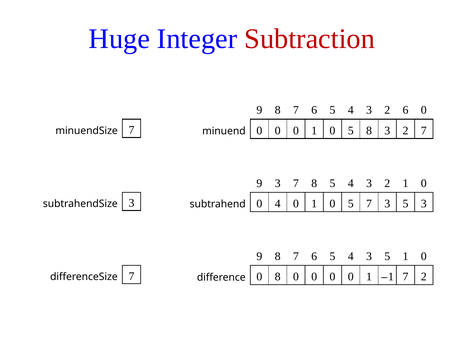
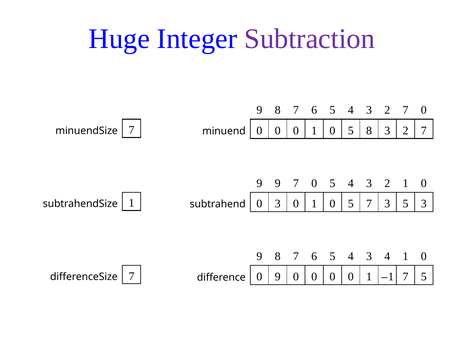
Subtraction colour: red -> purple (310, 39)
4 3 2 6: 6 -> 7 (406, 110)
9 3: 3 -> 9 (278, 183)
8: 8 -> 0 (314, 183)
subtrahendSize 3: 3 -> 1 (132, 203)
0 4: 4 -> 3 (278, 204)
4 3 5: 5 -> 4 (387, 256)
7 2: 2 -> 5 (424, 277)
0 8: 8 -> 9 (278, 277)
